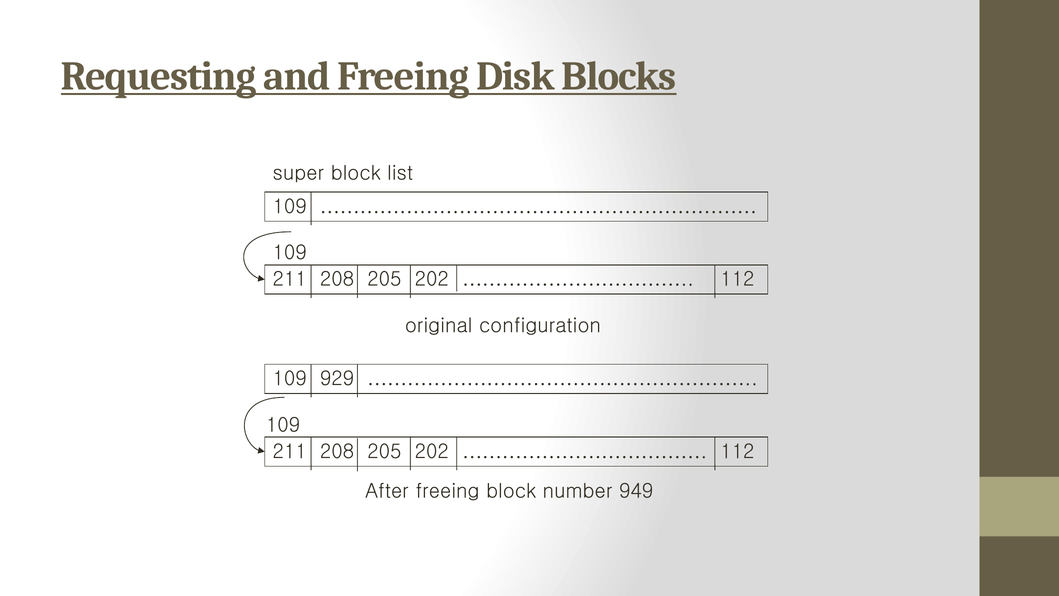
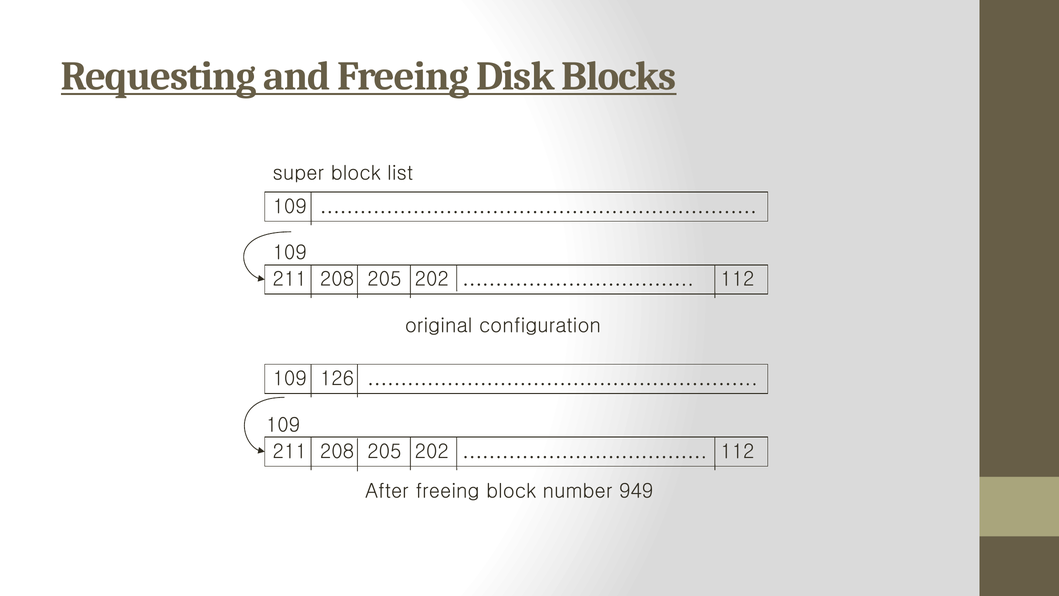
929: 929 -> 126 (337, 379)
